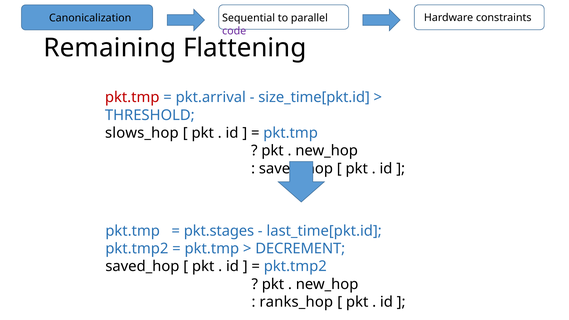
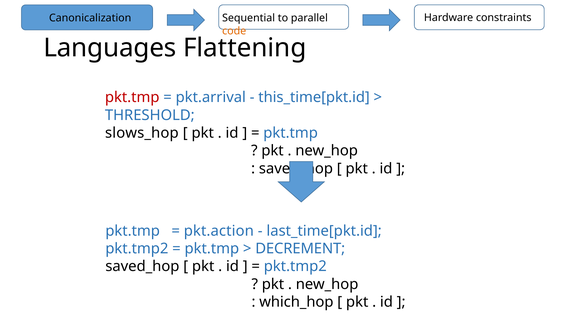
code colour: purple -> orange (234, 31)
Remaining: Remaining -> Languages (110, 48)
size_time[pkt.id: size_time[pkt.id -> this_time[pkt.id (314, 97)
pkt.stages: pkt.stages -> pkt.action (219, 231)
ranks_hop: ranks_hop -> which_hop (296, 302)
